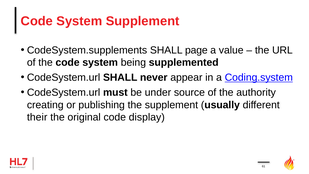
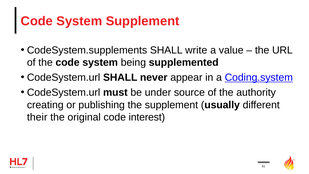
page: page -> write (196, 50)
display: display -> interest (147, 117)
